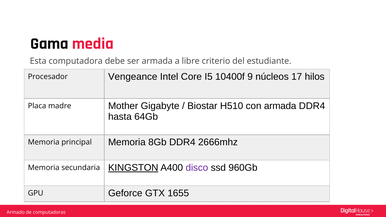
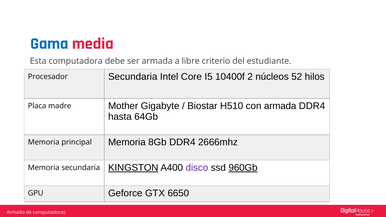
Gama colour: black -> blue (49, 44)
Procesador Vengeance: Vengeance -> Secundaria (133, 77)
9: 9 -> 2 (250, 77)
17: 17 -> 52 (297, 77)
960Gb underline: none -> present (243, 168)
1655: 1655 -> 6650 (178, 193)
